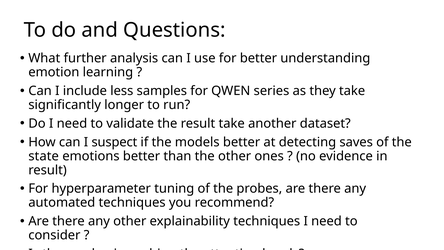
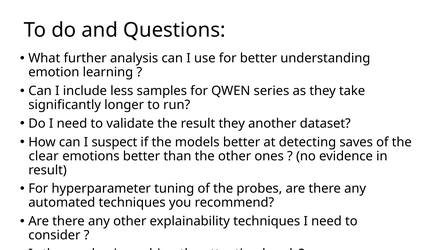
result take: take -> they (232, 123)
state: state -> clear (44, 156)
